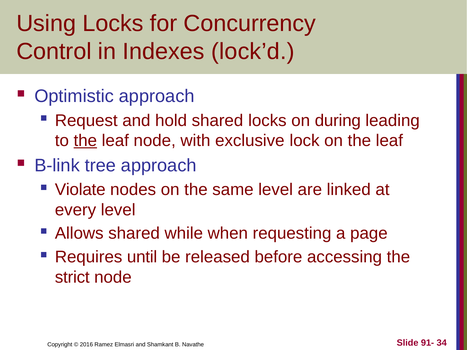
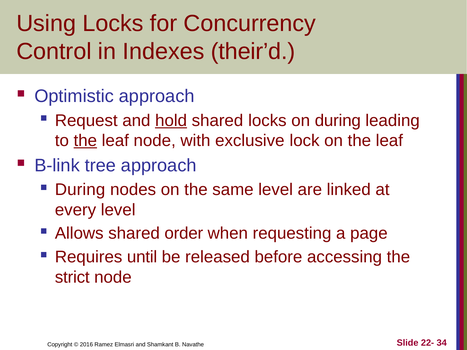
lock’d: lock’d -> their’d (253, 51)
hold underline: none -> present (171, 121)
Violate: Violate -> During (80, 190)
while: while -> order (184, 234)
91-: 91- -> 22- (428, 343)
